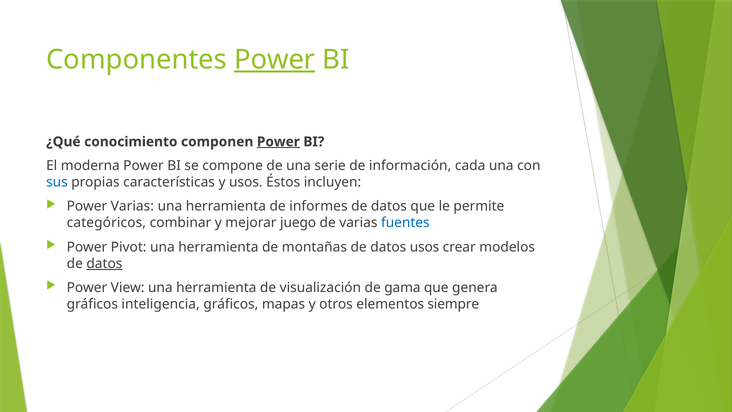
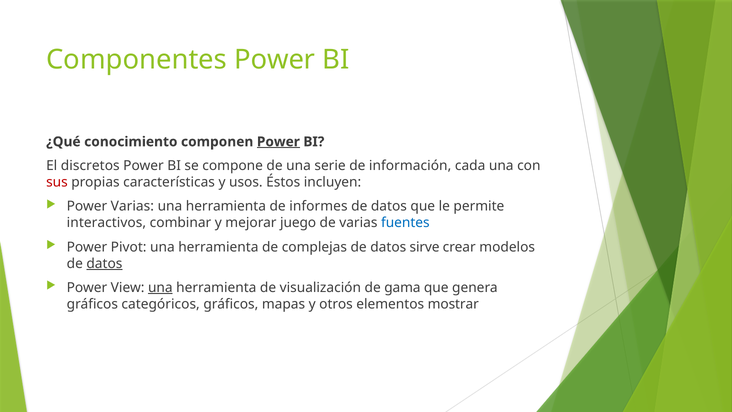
Power underline: present -> none (275, 60)
moderna: moderna -> discretos (90, 166)
sus colour: blue -> red (57, 182)
categóricos: categóricos -> interactivos (106, 223)
montañas: montañas -> complejas (314, 247)
datos usos: usos -> sirve (425, 247)
una underline: none -> present (160, 287)
inteligencia: inteligencia -> categóricos (161, 304)
siempre: siempre -> mostrar (453, 304)
